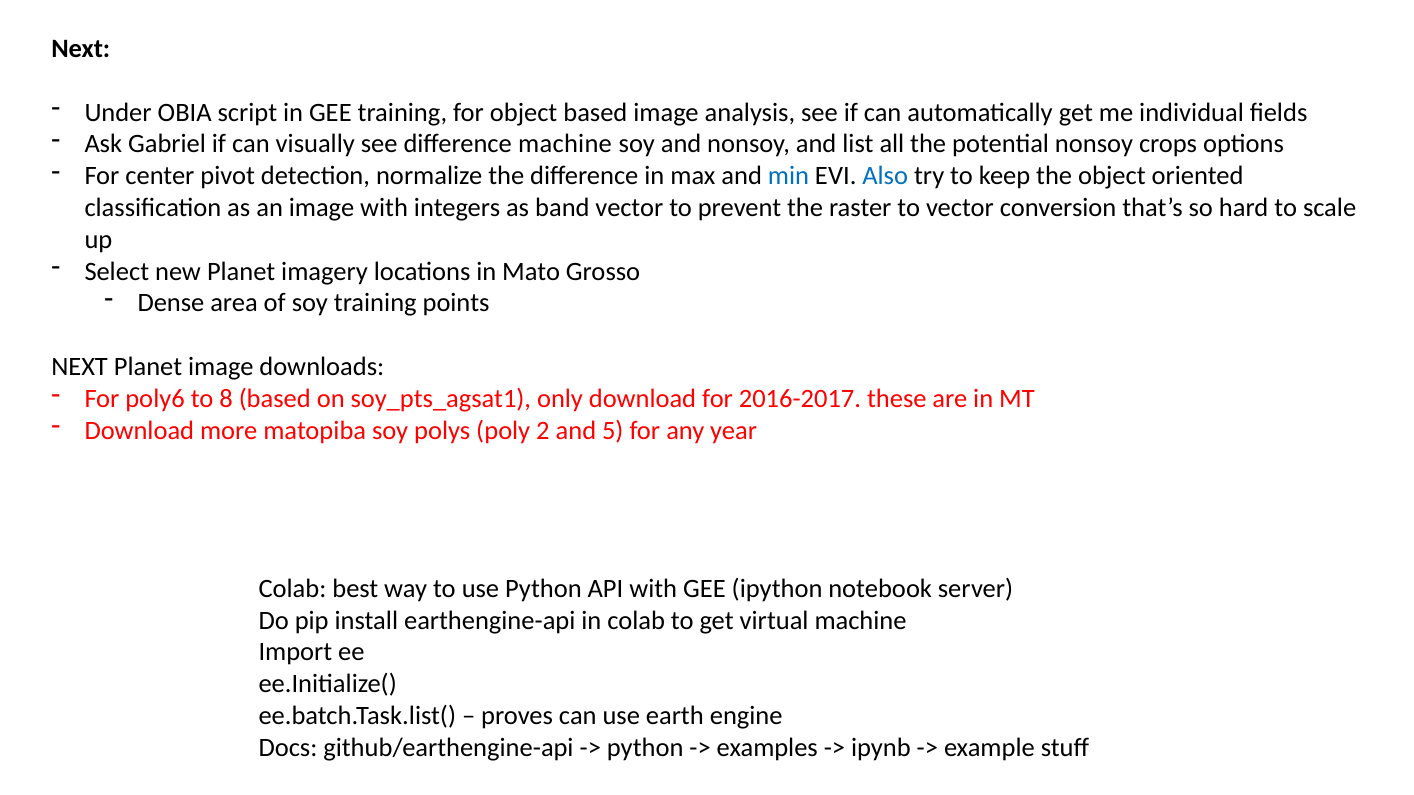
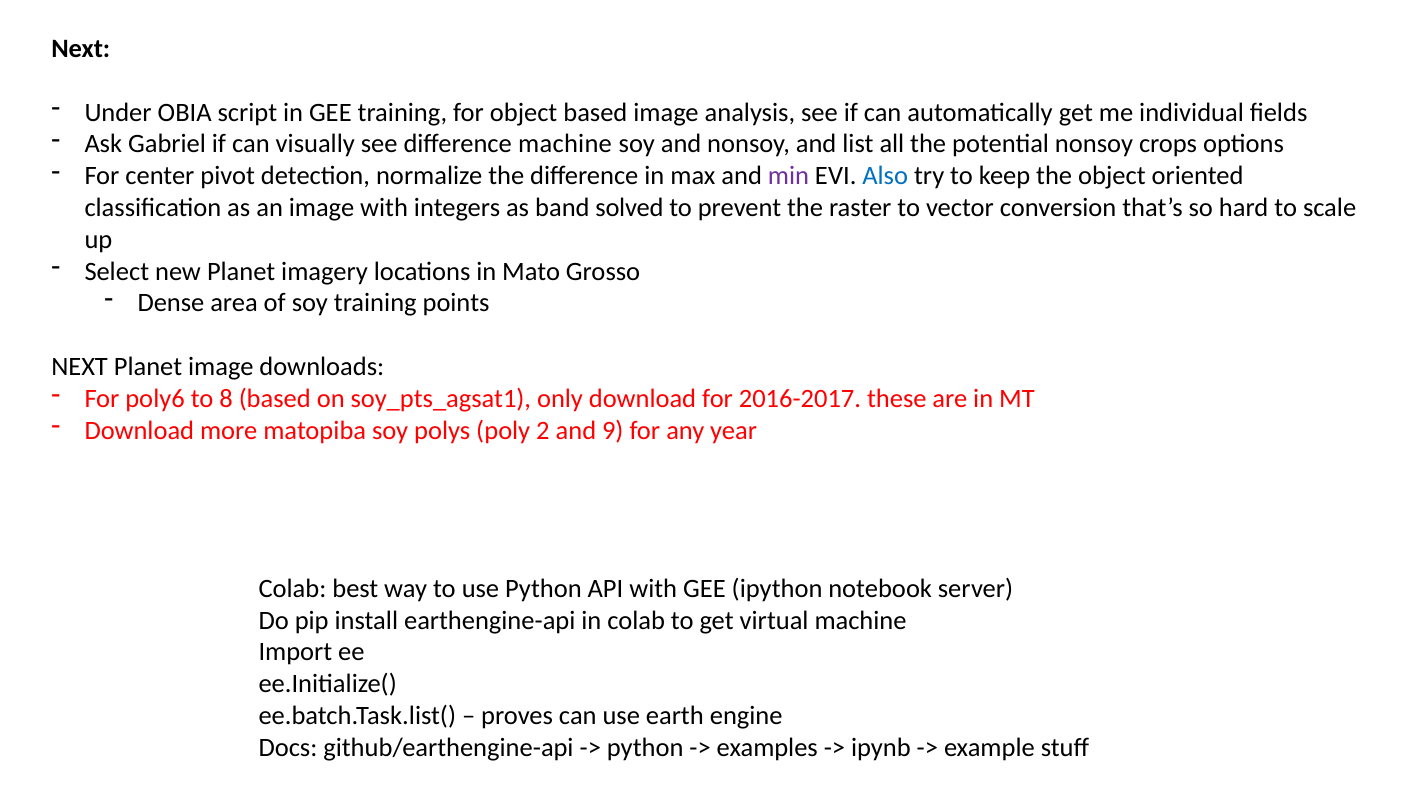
min colour: blue -> purple (788, 176)
band vector: vector -> solved (629, 208)
5: 5 -> 9 (613, 431)
